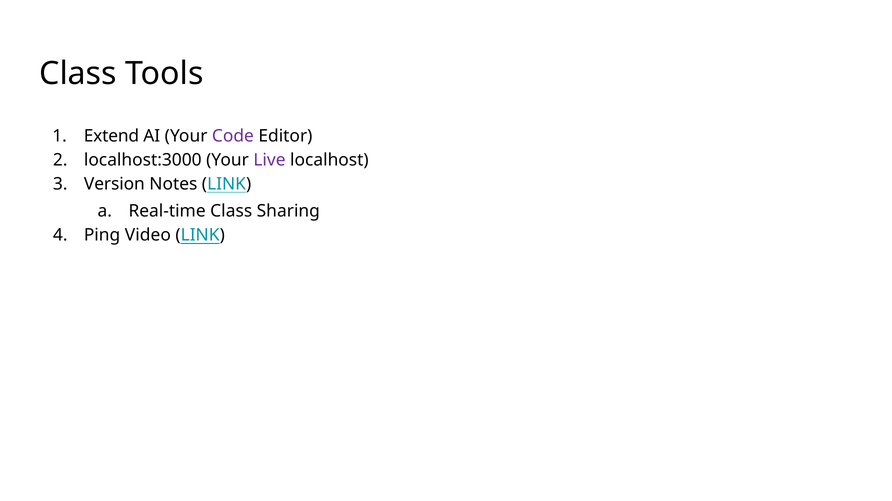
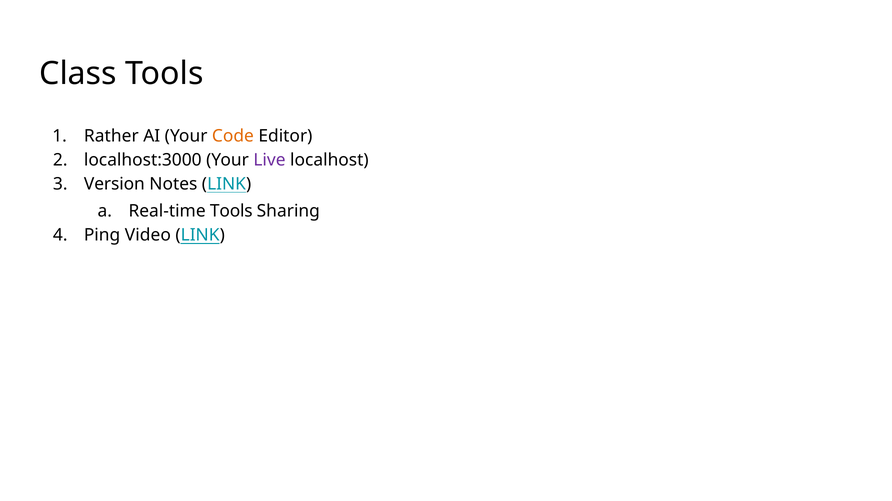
Extend: Extend -> Rather (111, 136)
Code colour: purple -> orange (233, 136)
Real-time Class: Class -> Tools (231, 211)
